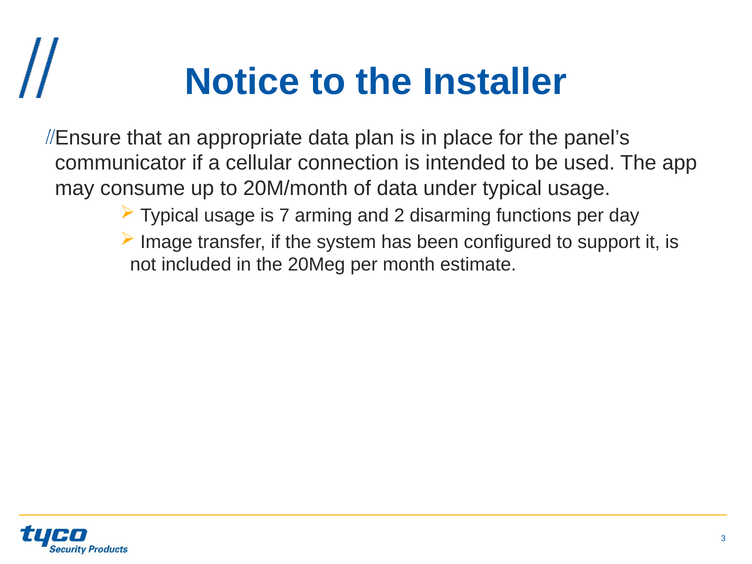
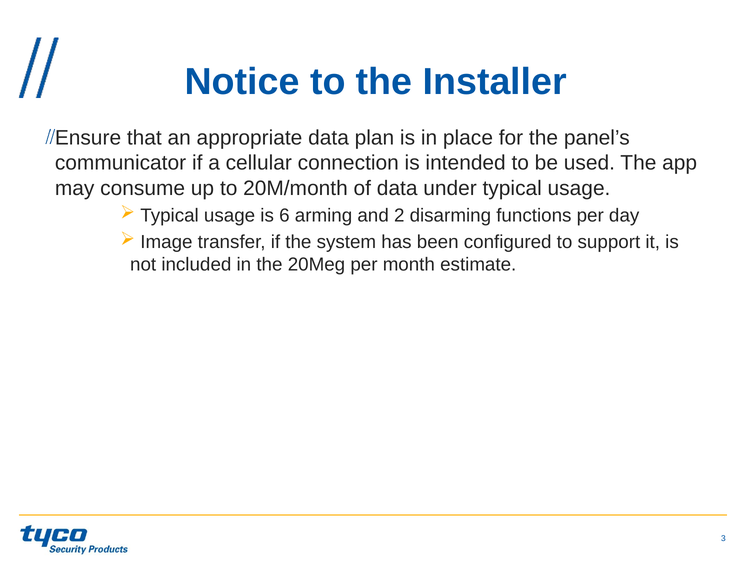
7: 7 -> 6 (284, 216)
